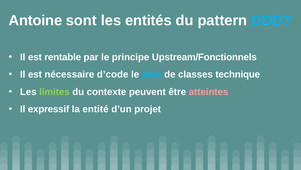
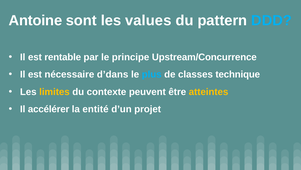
entités: entités -> values (148, 21)
Upstream/Fonctionnels: Upstream/Fonctionnels -> Upstream/Concurrence (204, 57)
d’code: d’code -> d’dans (113, 74)
limites colour: light green -> yellow (54, 91)
atteintes colour: pink -> yellow (209, 91)
expressif: expressif -> accélérer (49, 109)
